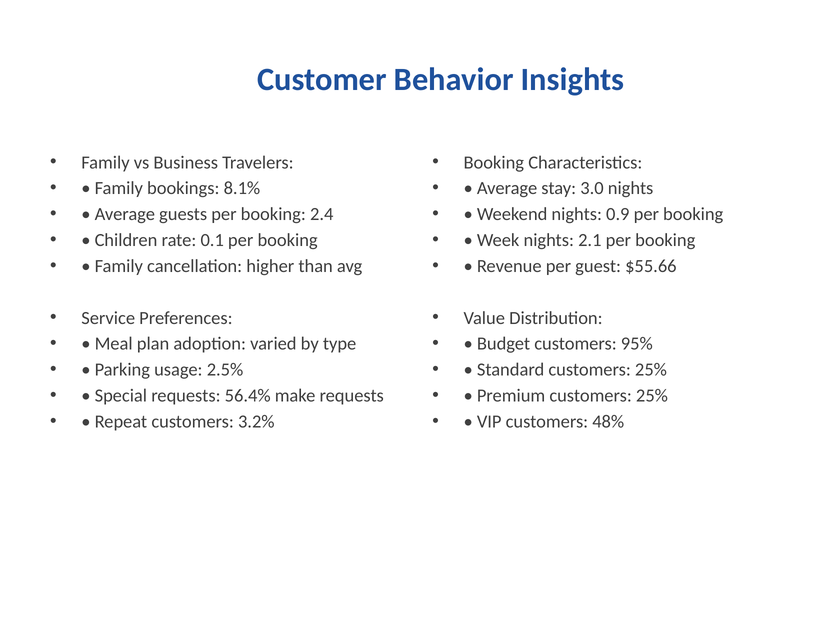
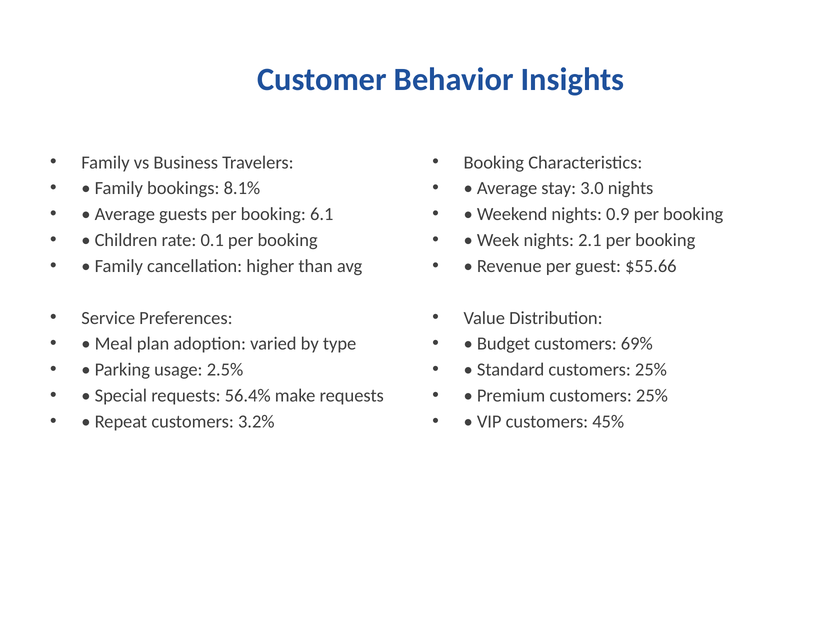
2.4: 2.4 -> 6.1 (322, 214)
95%: 95% -> 69% (637, 344)
48%: 48% -> 45% (608, 422)
